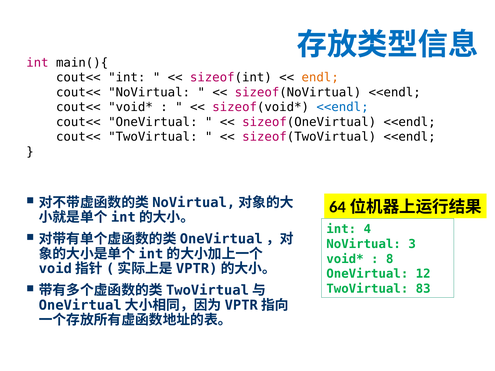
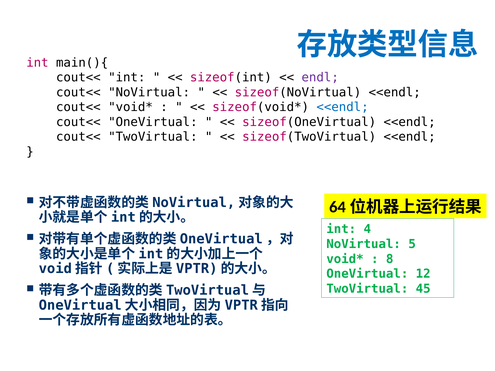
endl colour: orange -> purple (320, 78)
3: 3 -> 5 (412, 244)
83: 83 -> 45 (423, 289)
